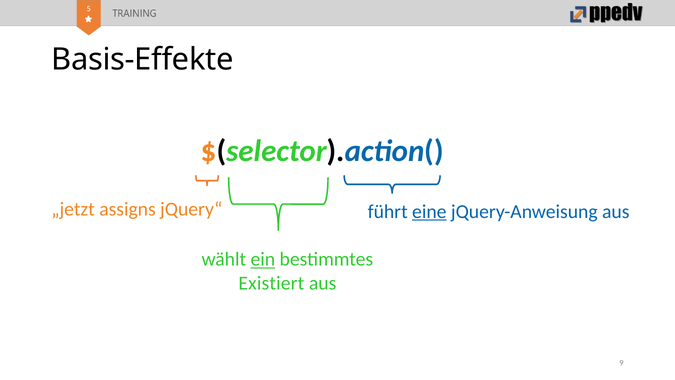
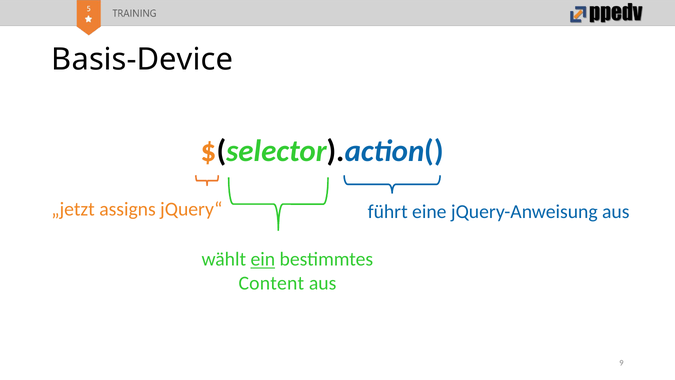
Basis-Effekte: Basis-Effekte -> Basis-Device (142, 59)
eine underline: present -> none (429, 211)
Existiert: Existiert -> Content (271, 283)
